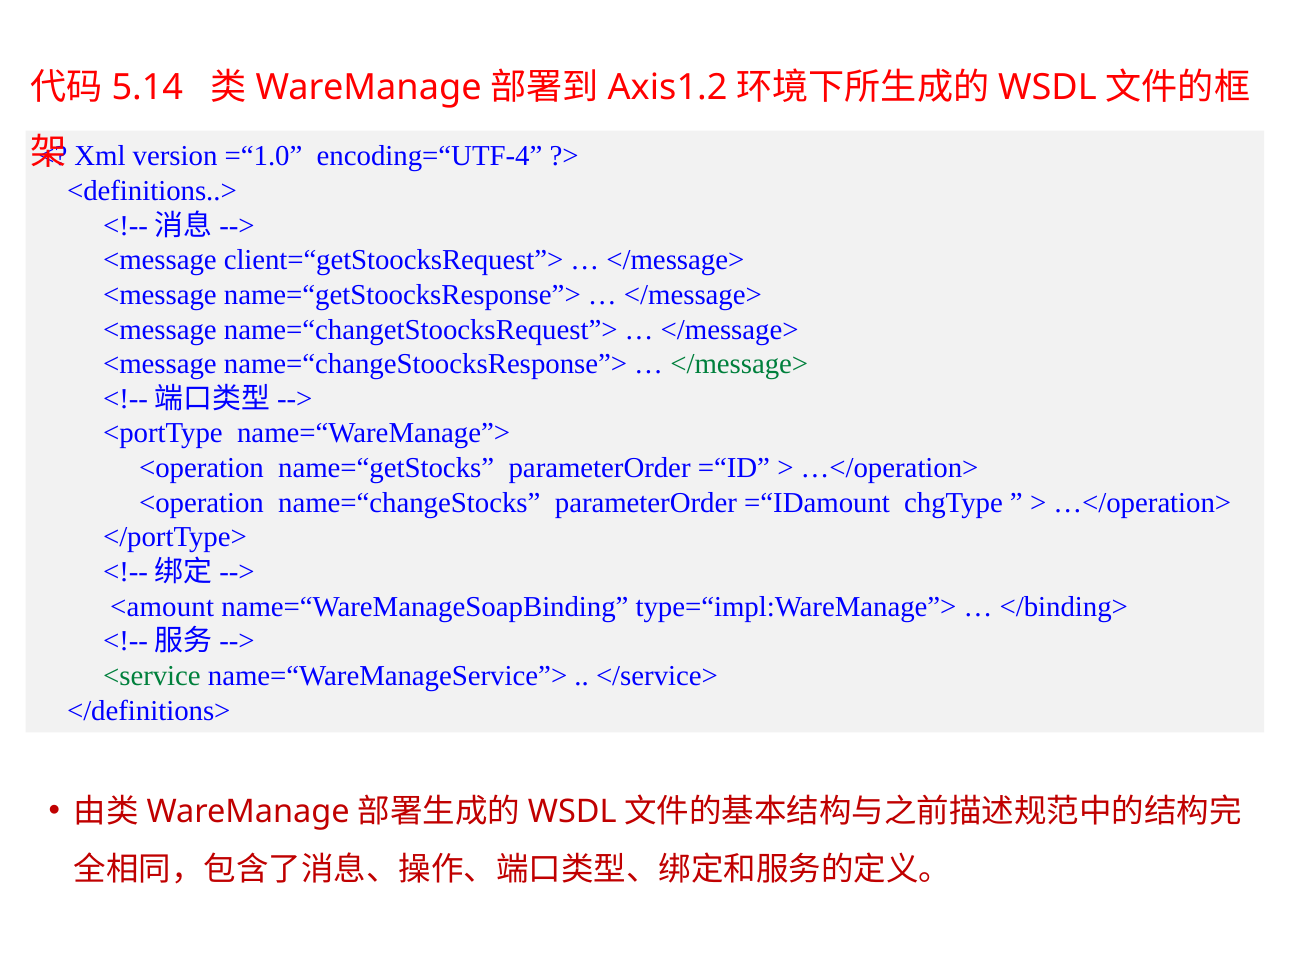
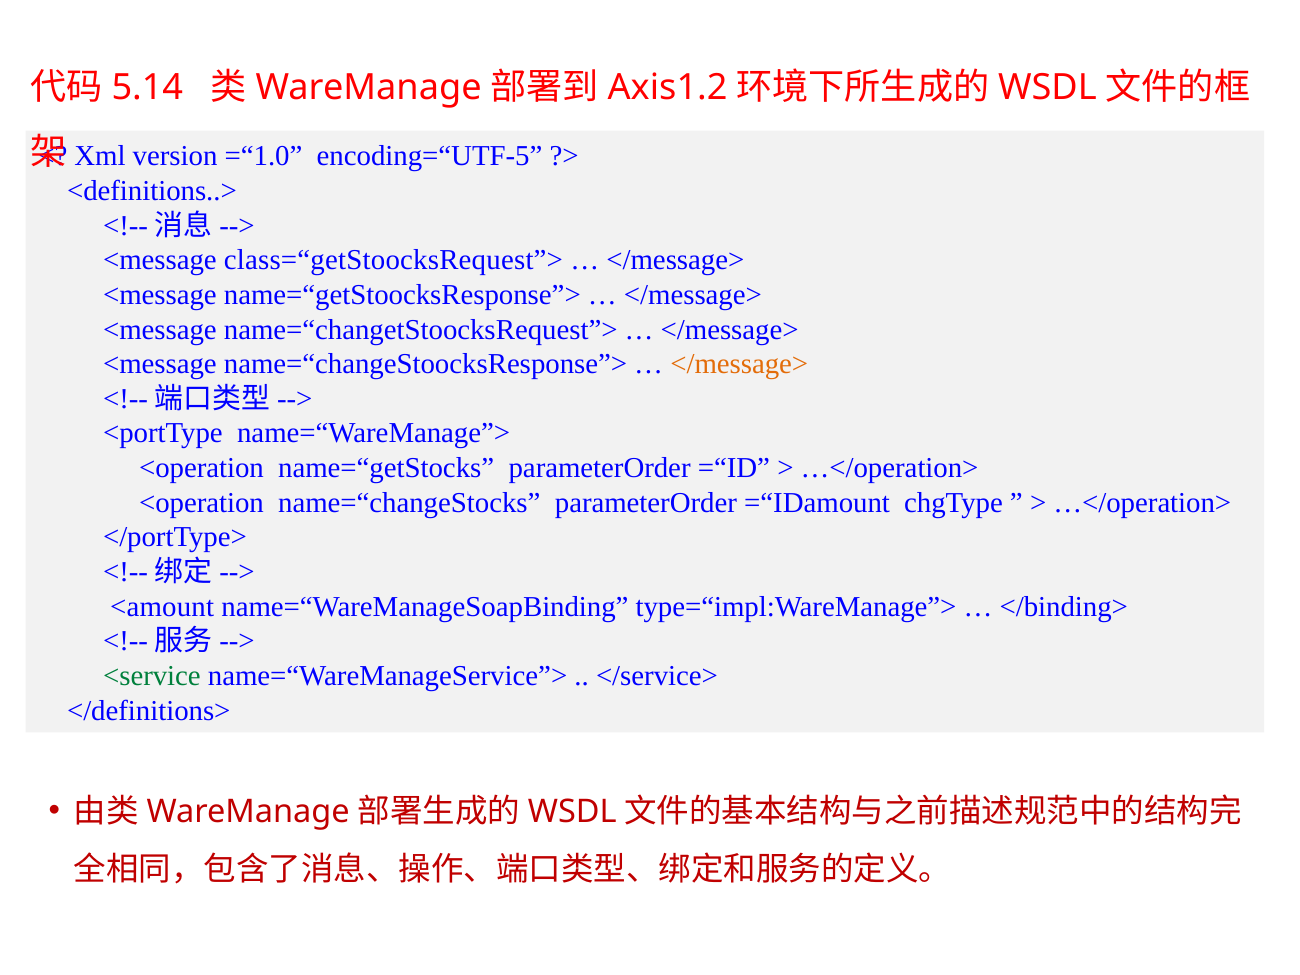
encoding=“UTF-4: encoding=“UTF-4 -> encoding=“UTF-5 (430, 156)
client=“getStoocksRequest”>: client=“getStoocksRequest”> -> class=“getStoocksRequest”> (393, 260)
</message> colour: green -> orange (739, 364)
